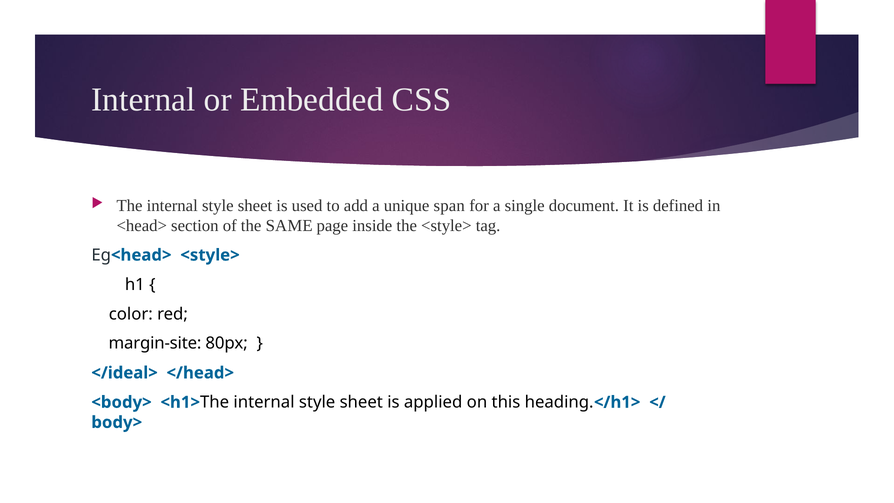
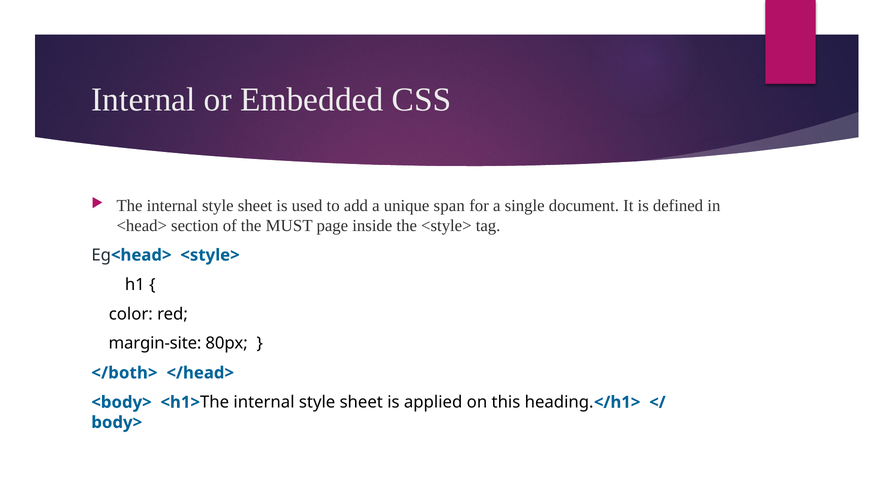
SAME: SAME -> MUST (289, 226)
</ideal>: </ideal> -> </both> (124, 373)
